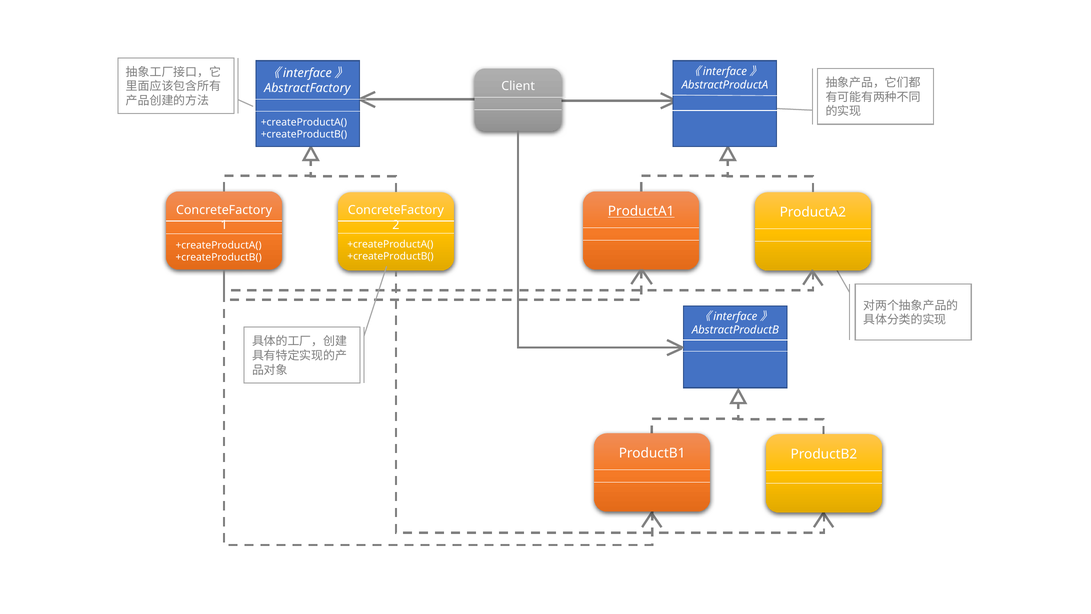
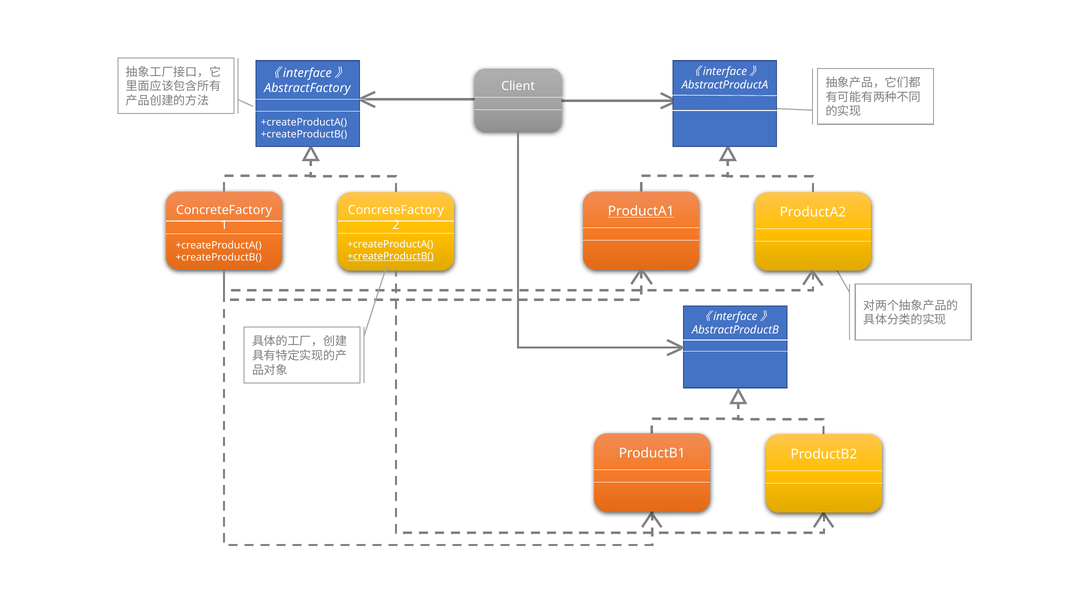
+createProductB( underline: none -> present (390, 256)
